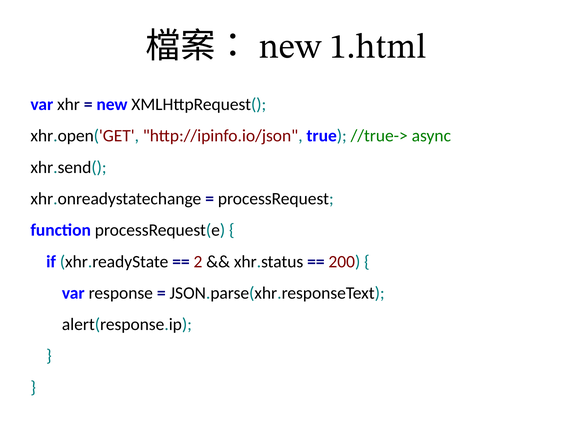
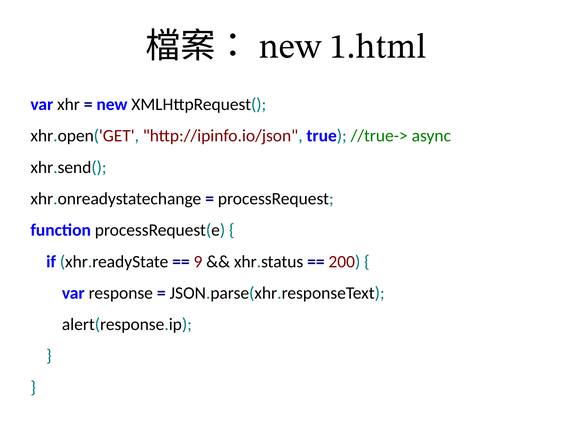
2: 2 -> 9 (198, 262)
